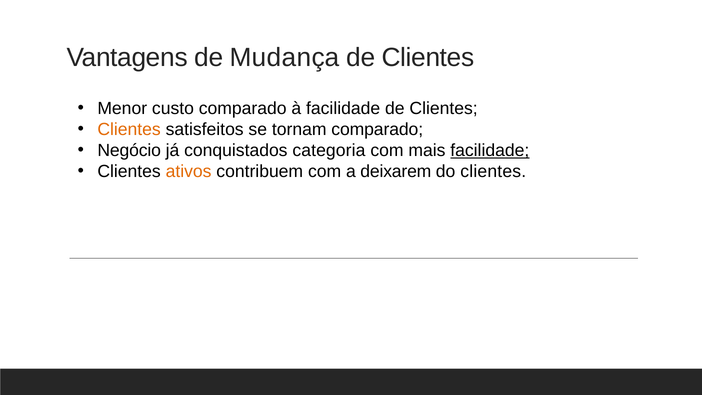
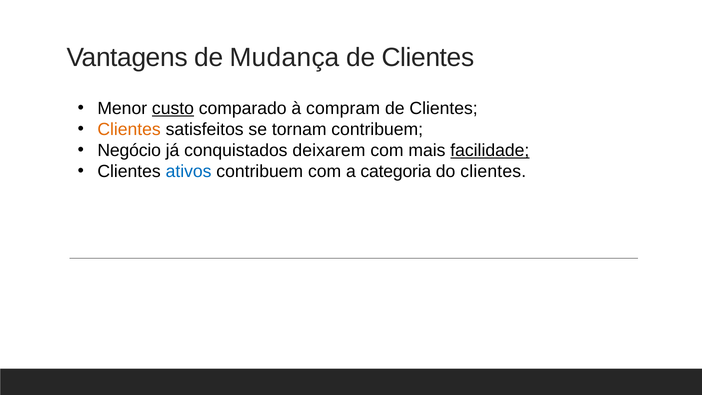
custo underline: none -> present (173, 108)
à facilidade: facilidade -> compram (343, 108)
tornam comparado: comparado -> contribuem (377, 129)
categoria: categoria -> deixarem (329, 150)
ativos colour: orange -> blue (189, 171)
deixarem: deixarem -> categoria (396, 171)
